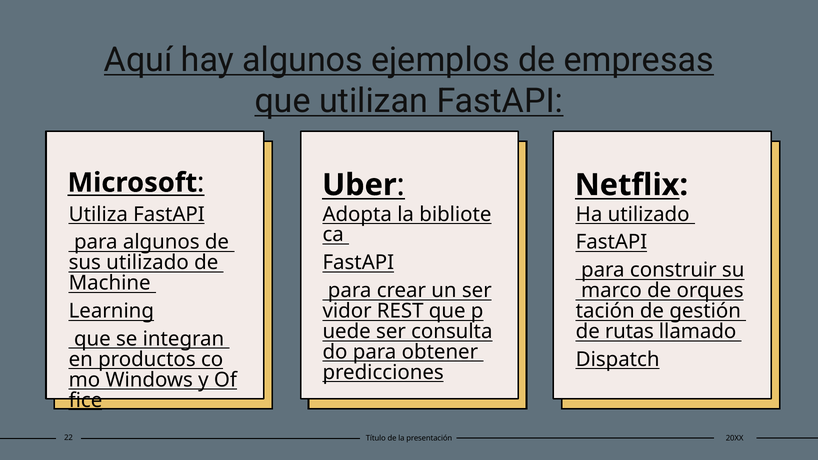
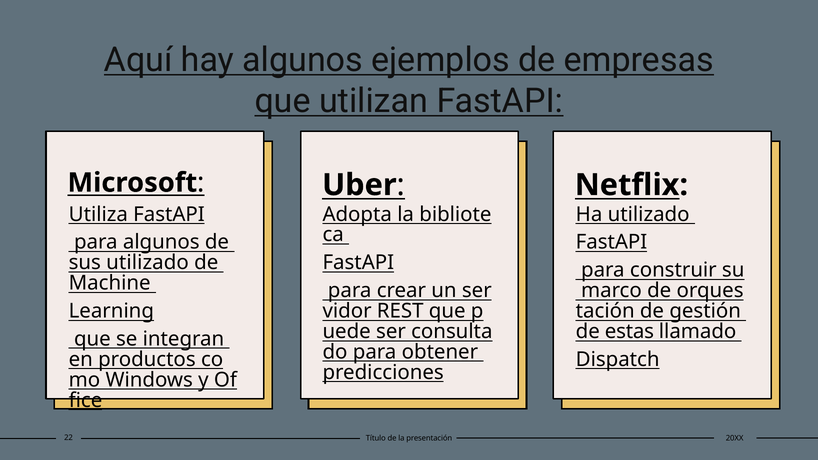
rutas: rutas -> estas (629, 332)
